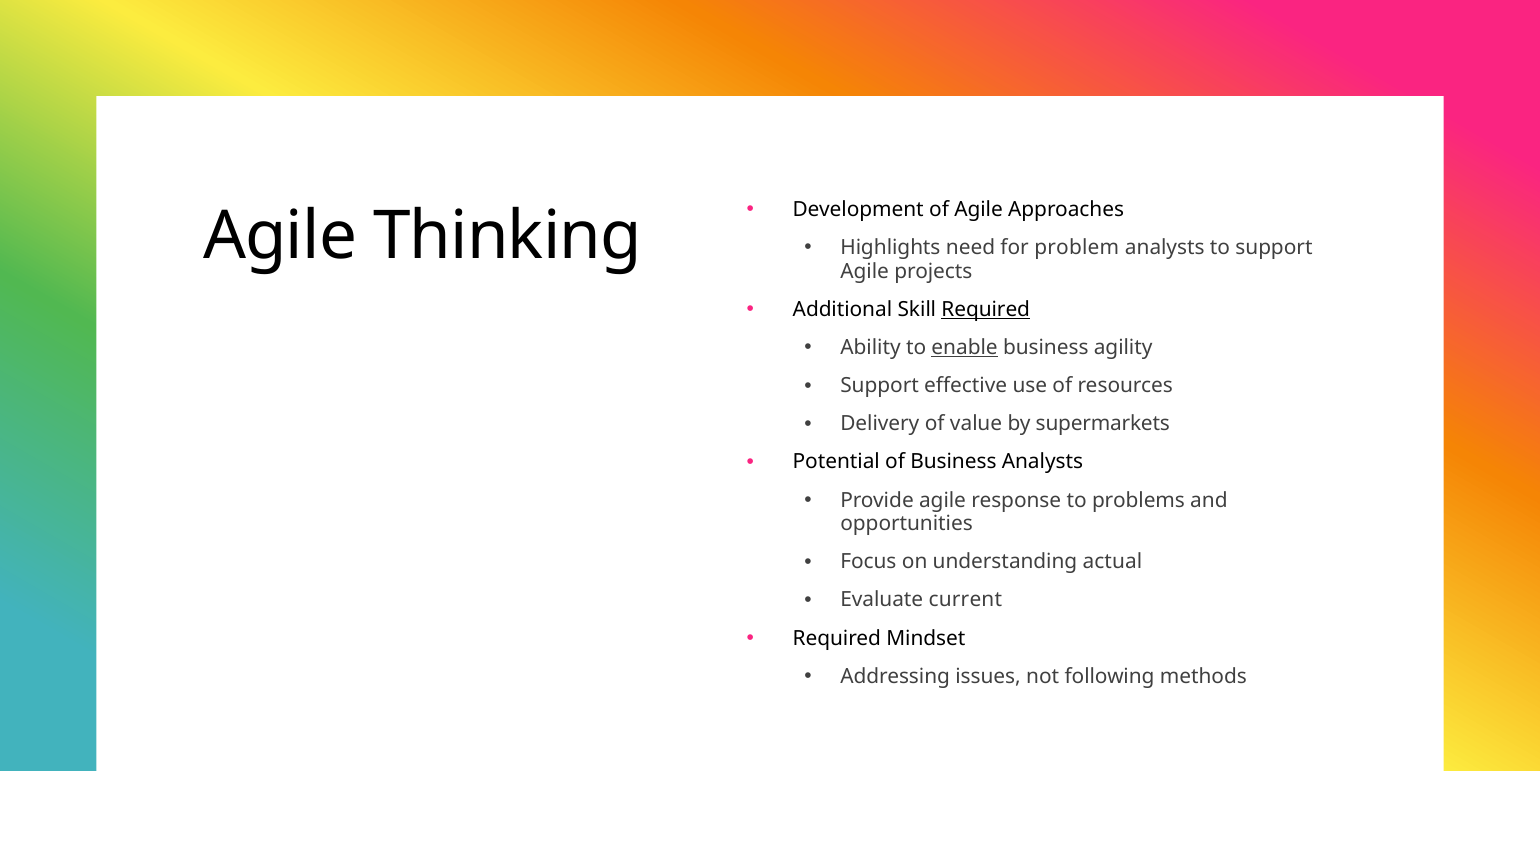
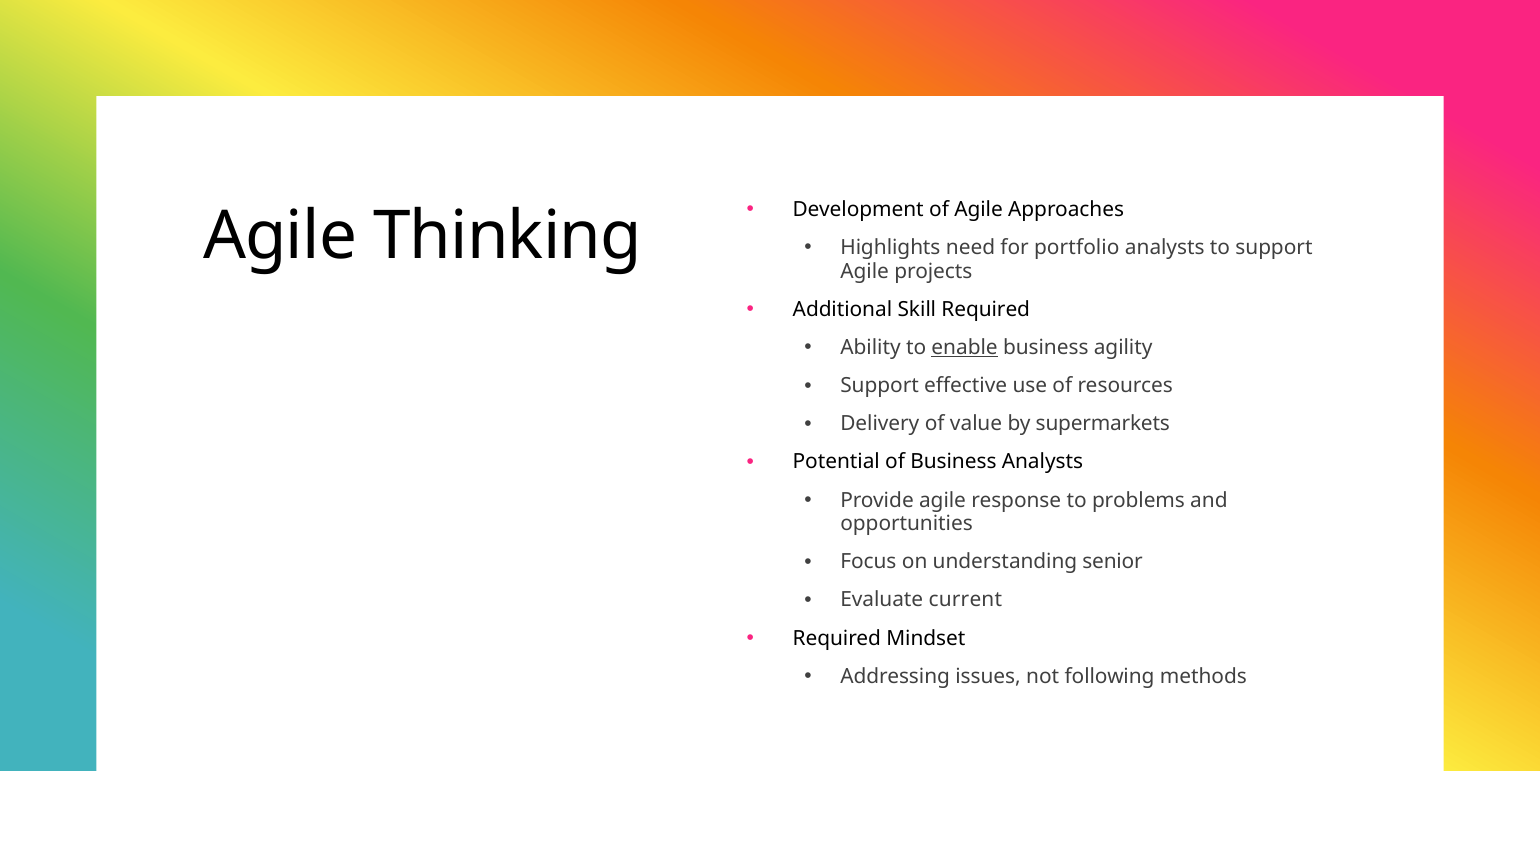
problem: problem -> portfolio (1077, 248)
Required underline: present -> none (986, 310)
actual: actual -> senior (1113, 562)
